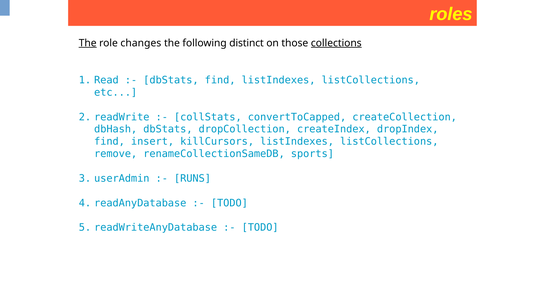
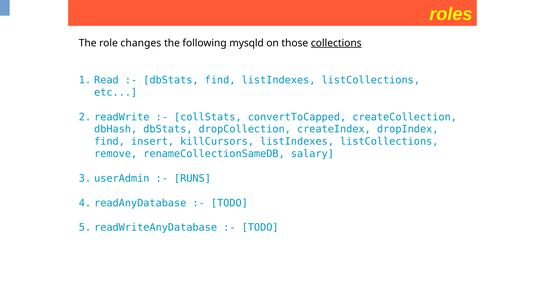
The underline: present -> none (88, 43)
distinct: distinct -> mysqld (247, 43)
sports: sports -> salary (312, 154)
